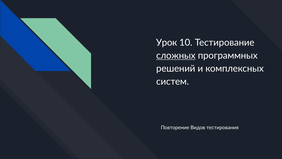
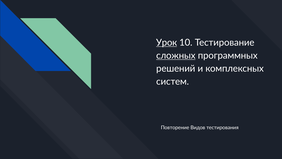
Урок underline: none -> present (167, 42)
